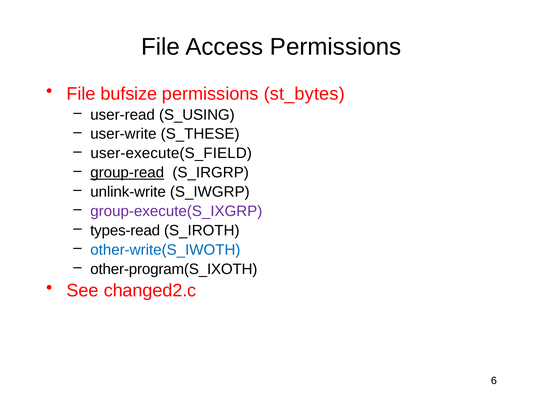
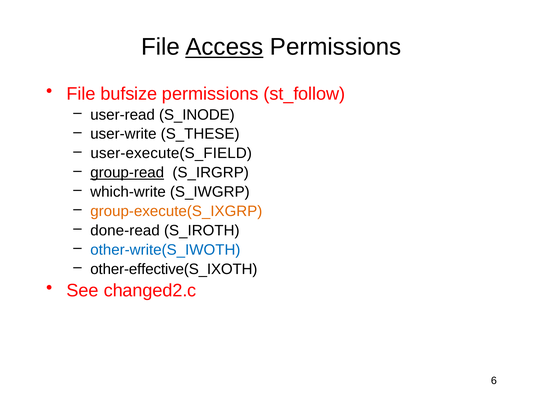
Access underline: none -> present (224, 47)
st_bytes: st_bytes -> st_follow (304, 94)
S_USING: S_USING -> S_INODE (197, 115)
unlink-write: unlink-write -> which-write (128, 192)
group-execute(S_IXGRP colour: purple -> orange (176, 211)
types-read: types-read -> done-read (125, 231)
other-program(S_IXOTH: other-program(S_IXOTH -> other-effective(S_IXOTH (174, 269)
